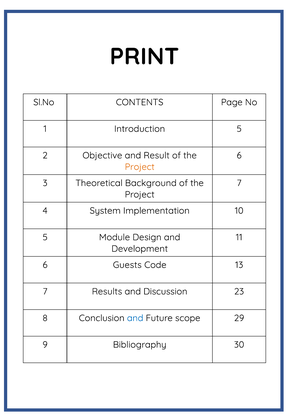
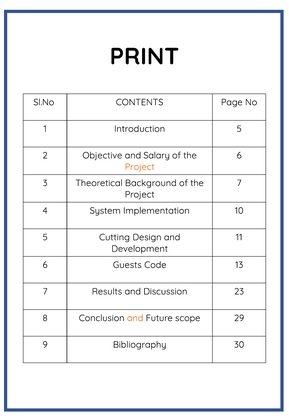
Result: Result -> Salary (157, 155)
Module: Module -> Cutting (114, 237)
and colour: blue -> orange (135, 318)
